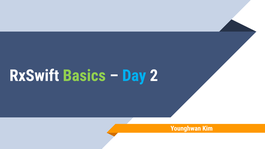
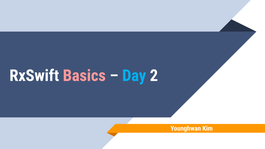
Basics colour: light green -> pink (84, 76)
